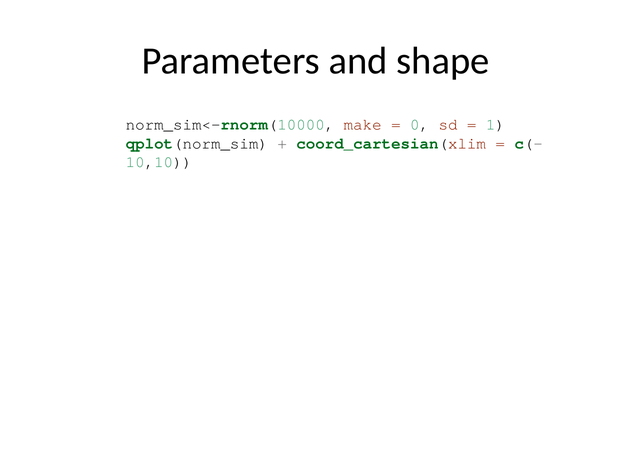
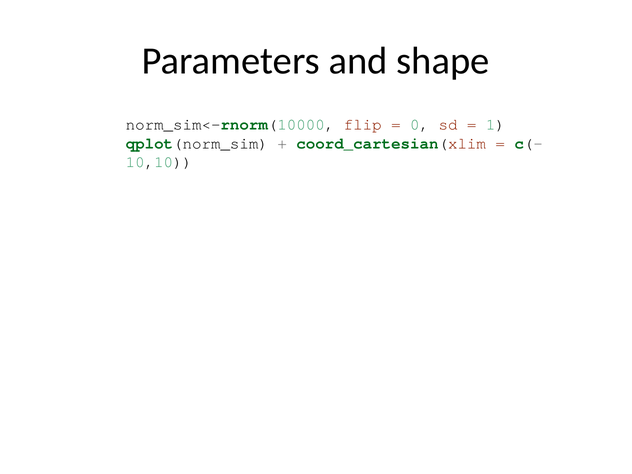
make: make -> flip (363, 124)
